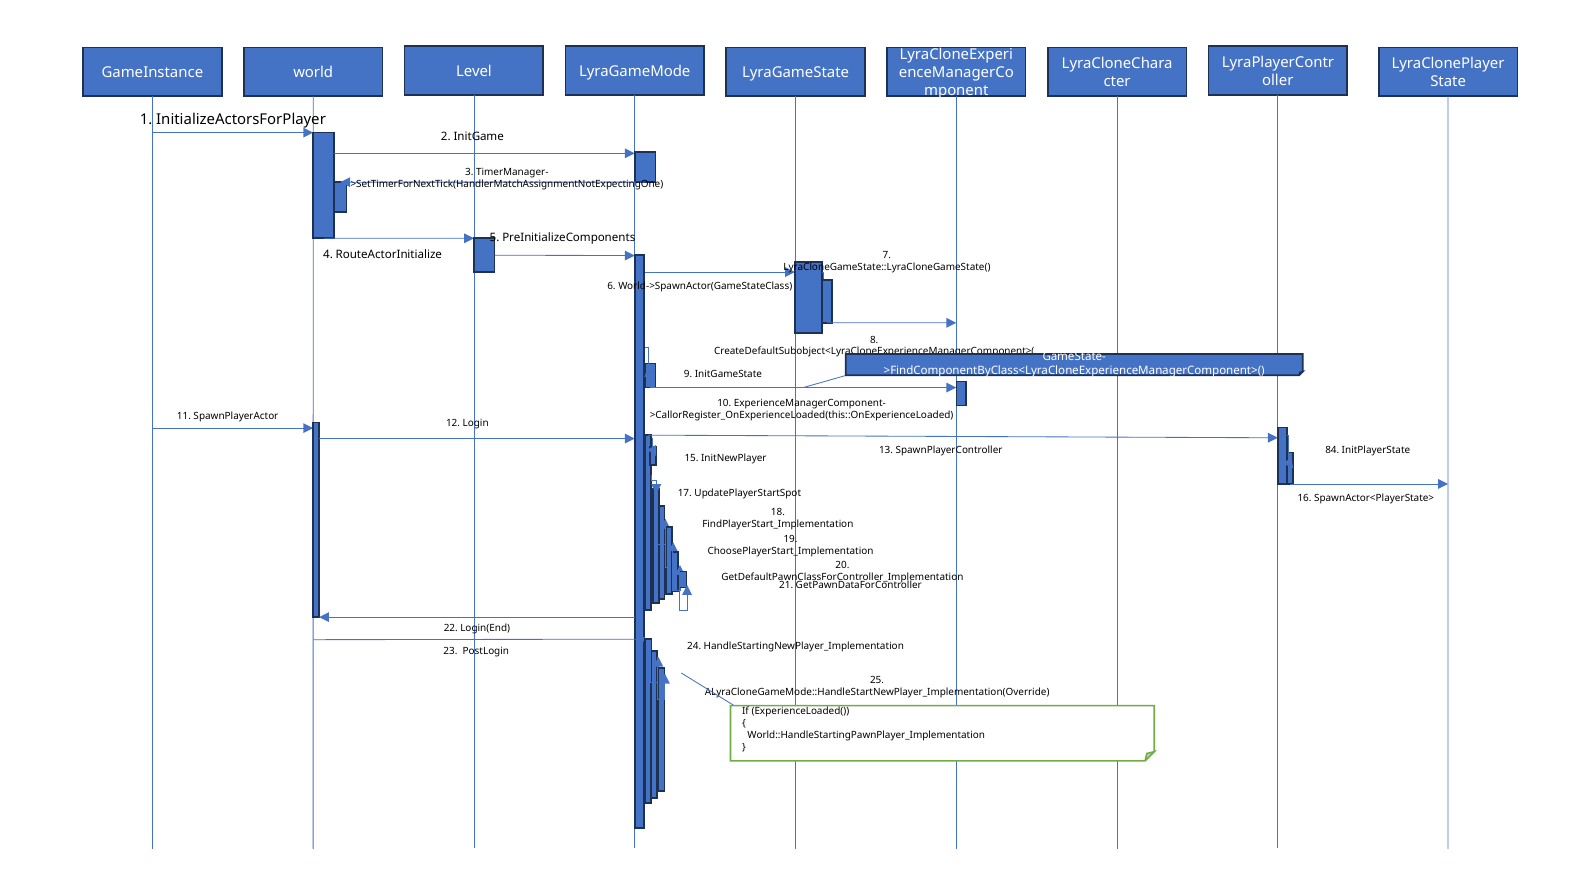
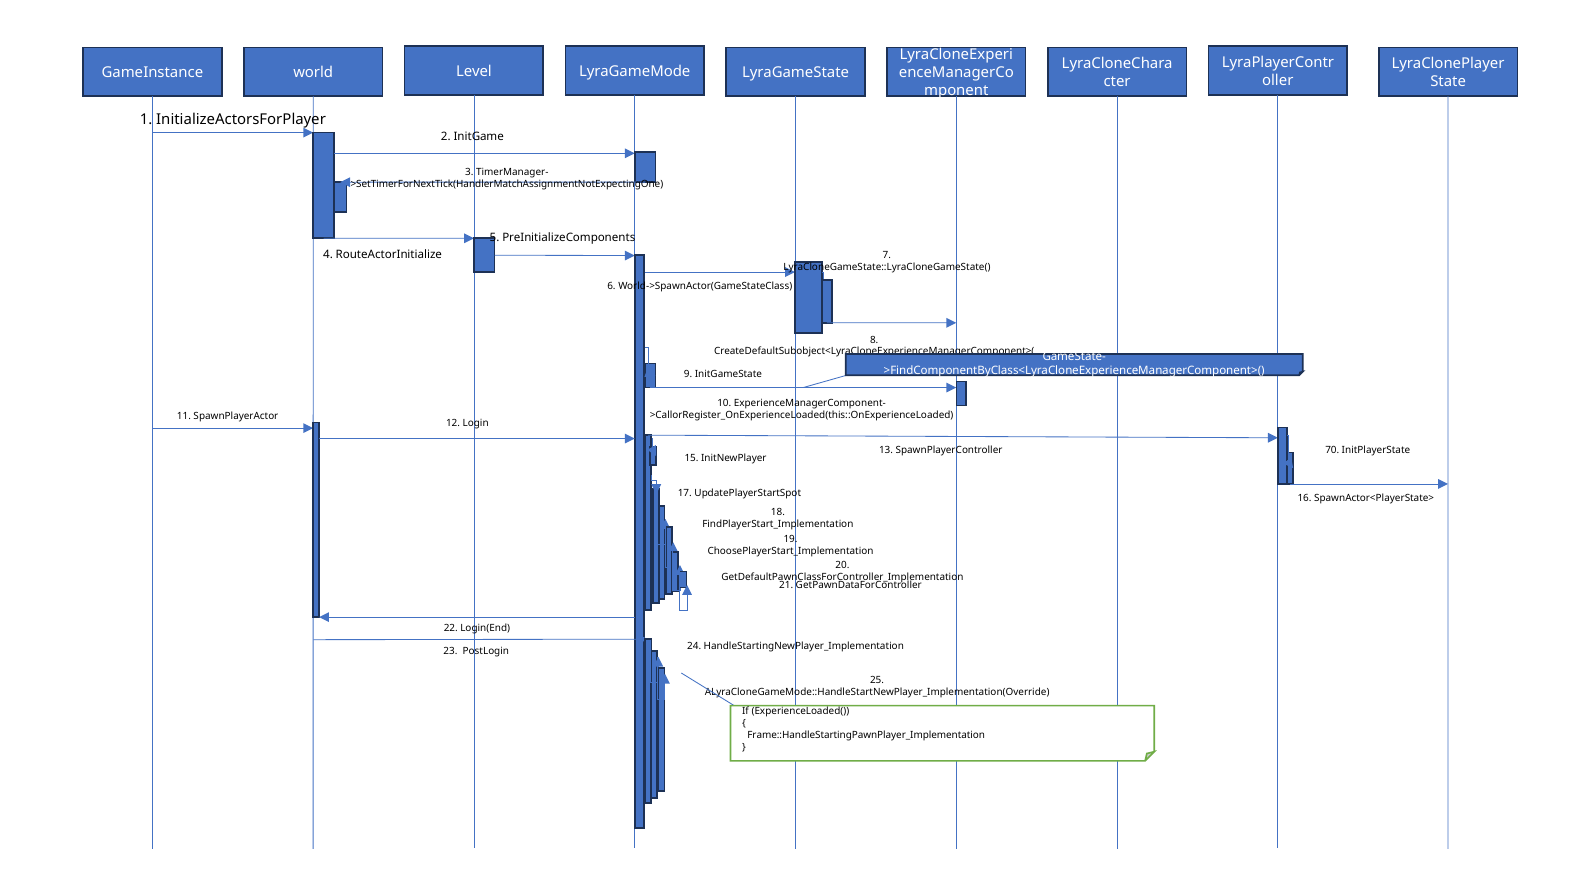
84: 84 -> 70 (1332, 450)
World::HandleStartingPawnPlayer_Implementation: World::HandleStartingPawnPlayer_Implementation -> Frame::HandleStartingPawnPlayer_Implementation (866, 736)
